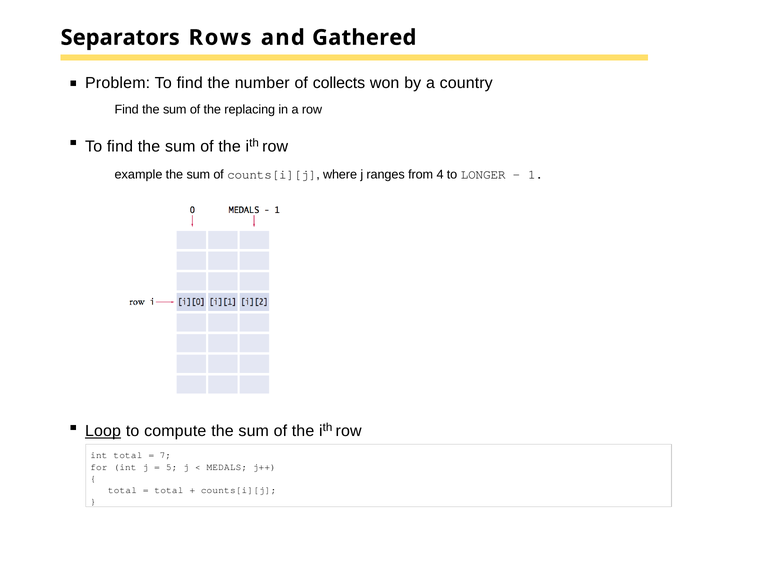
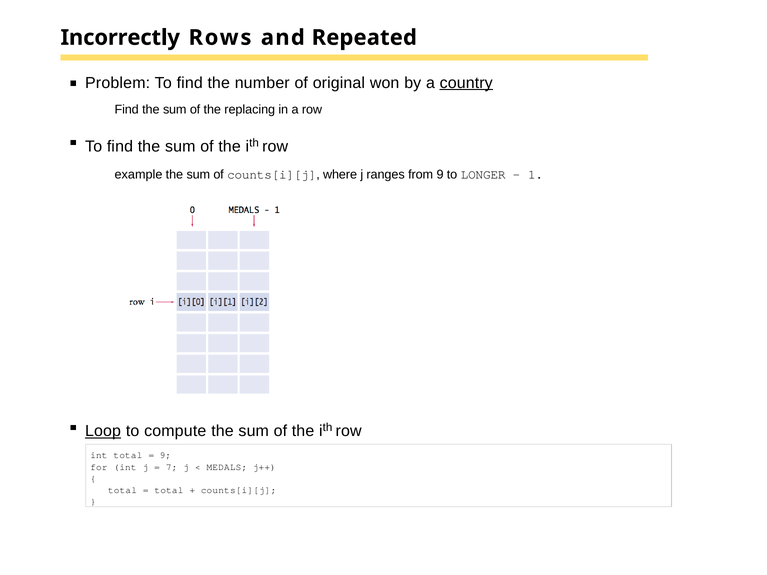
Separators: Separators -> Incorrectly (120, 38)
Gathered: Gathered -> Repeated (364, 38)
collects: collects -> original (339, 83)
country underline: none -> present (466, 83)
from 4: 4 -> 9 (440, 175)
7: 7 -> 9 (165, 456)
5: 5 -> 7 (172, 467)
